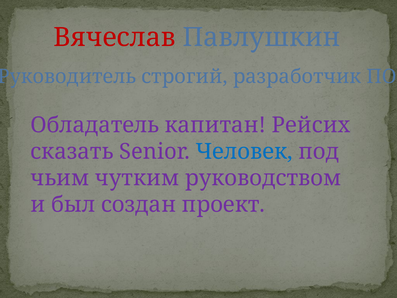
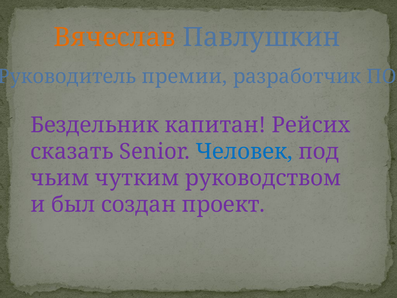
Вячеслав colour: red -> orange (115, 37)
строгий: строгий -> премии (184, 77)
Обладатель: Обладатель -> Бездельник (95, 125)
